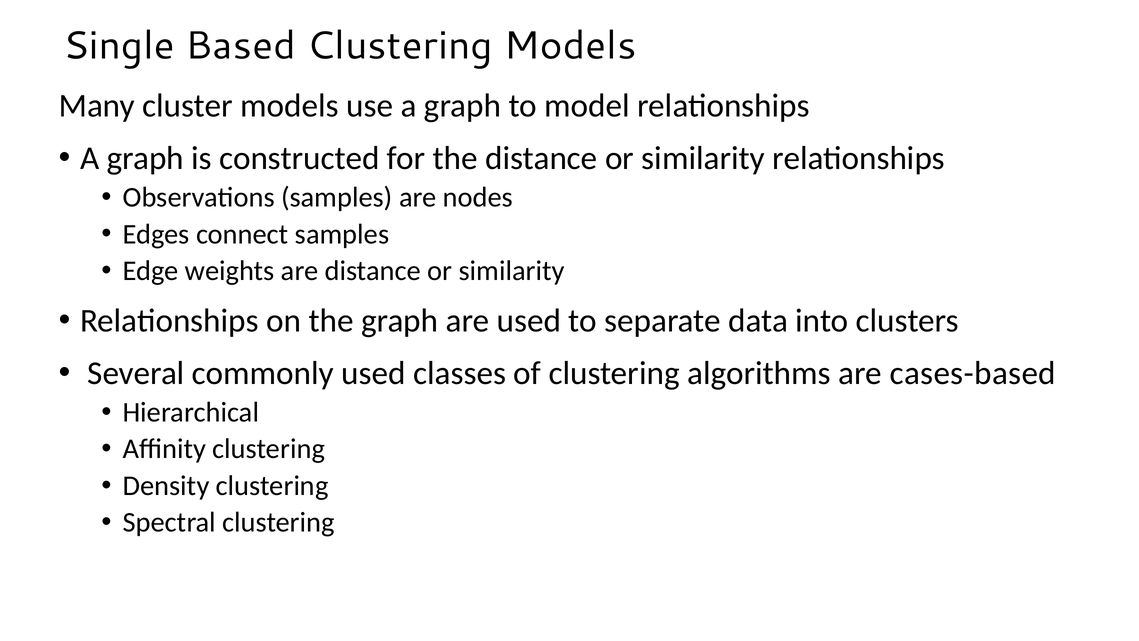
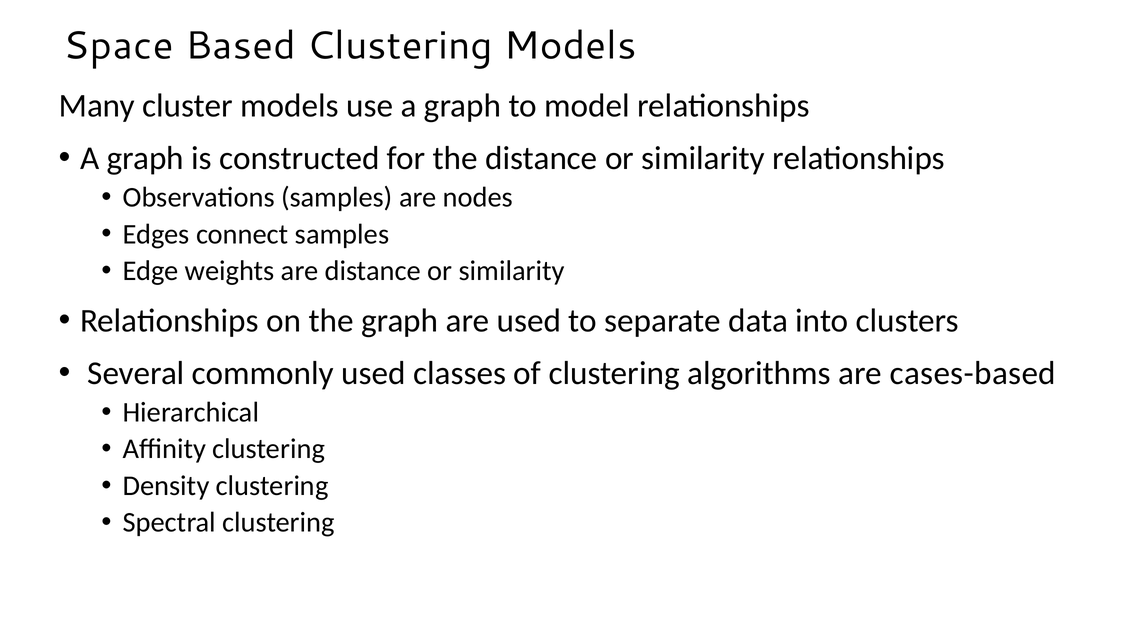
Single: Single -> Space (119, 46)
